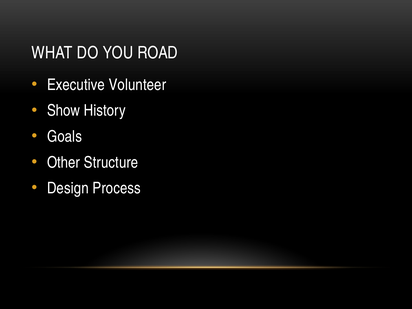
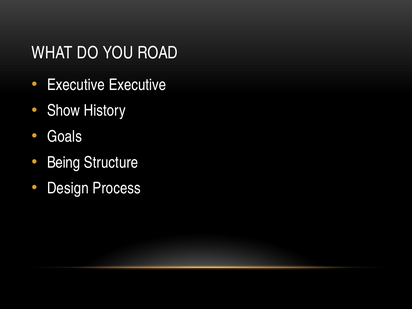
Executive Volunteer: Volunteer -> Executive (137, 85)
Other: Other -> Being (64, 162)
